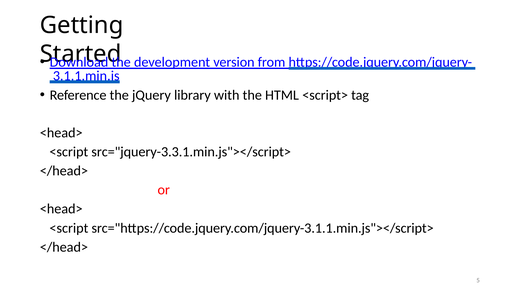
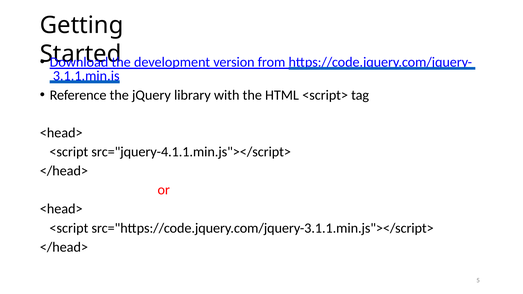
src="jquery-3.3.1.min.js"></script>: src="jquery-3.3.1.min.js"></script> -> src="jquery-4.1.1.min.js"></script> (191, 152)
